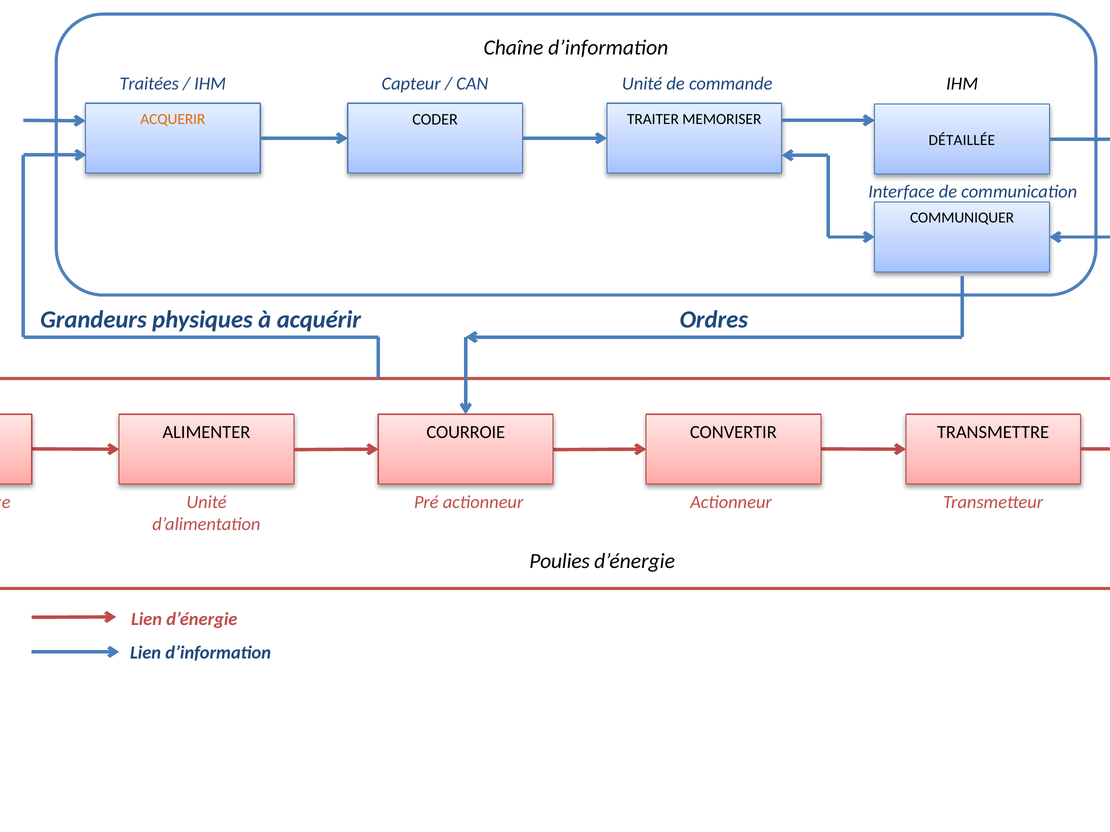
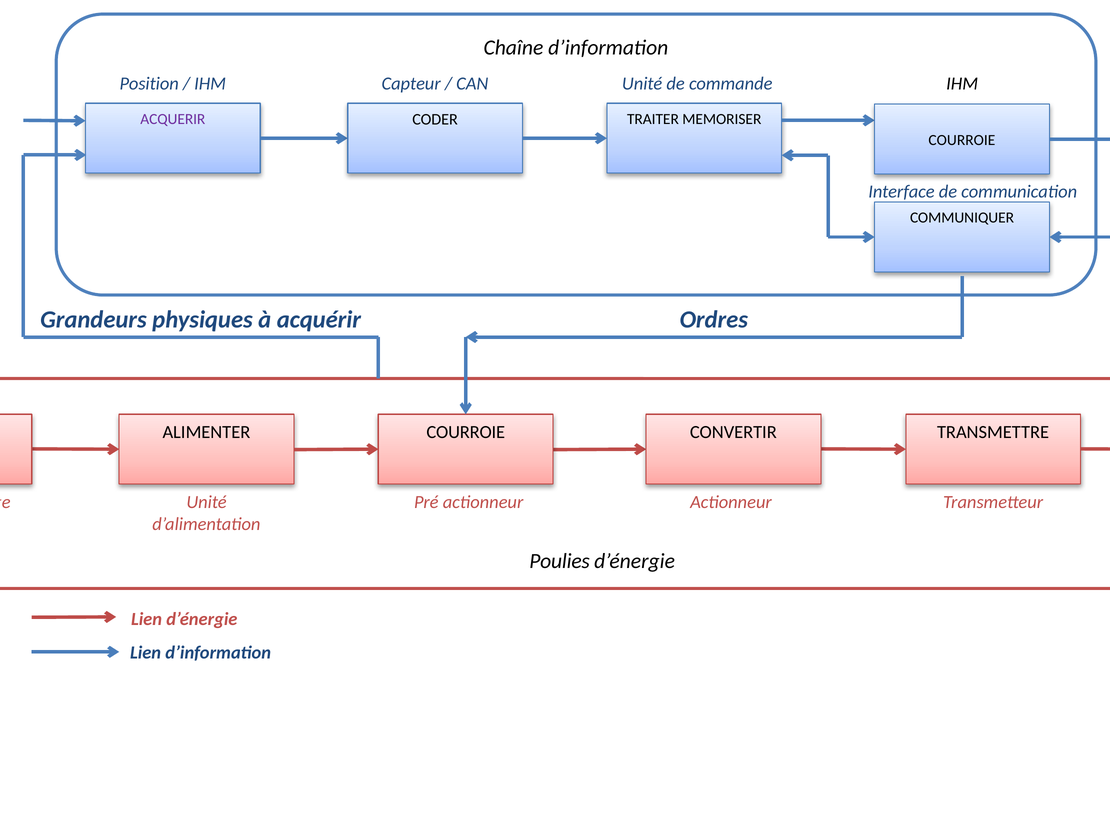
Traitées: Traitées -> Position (149, 84)
ACQUERIR colour: orange -> purple (173, 119)
DÉTAILLÉE: DÉTAILLÉE -> COURROIE (962, 140)
